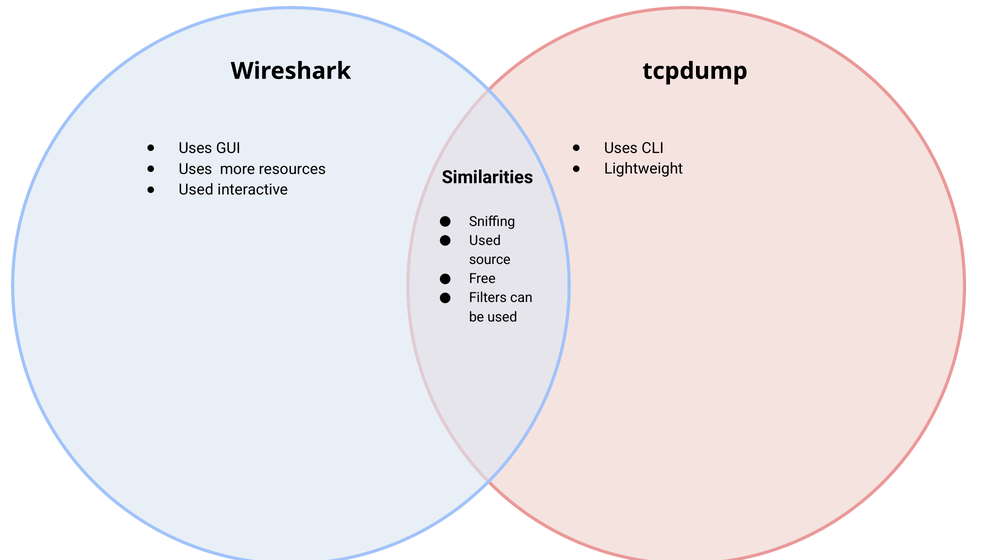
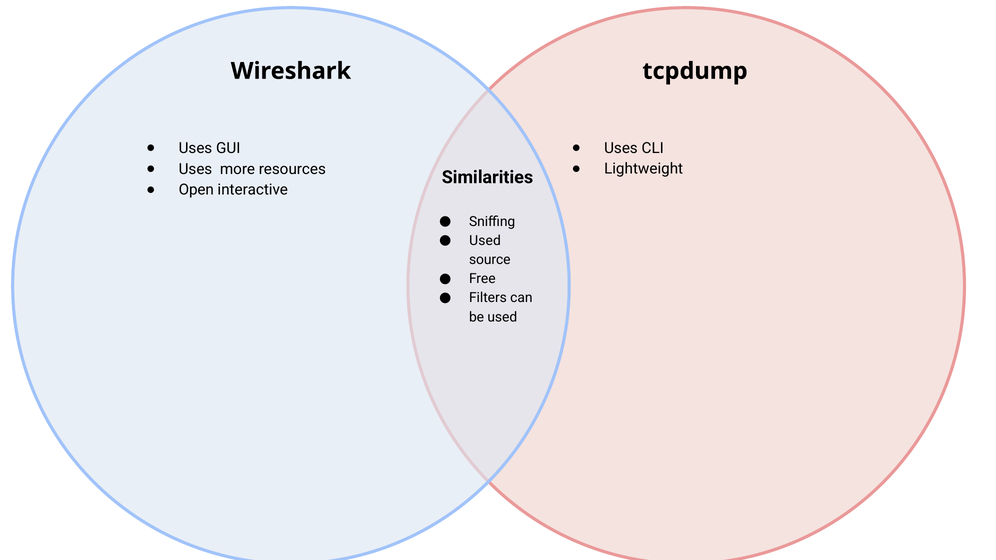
Used: Used -> Open (196, 190)
